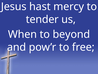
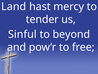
Jesus: Jesus -> Land (14, 7)
When: When -> Sinful (22, 34)
